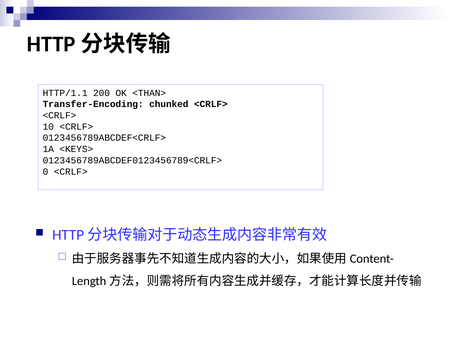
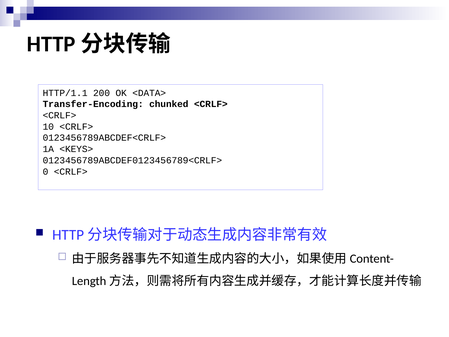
<THAN>: <THAN> -> <DATA> (149, 93)
